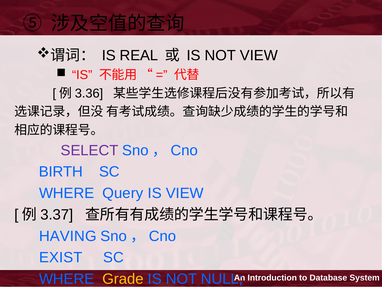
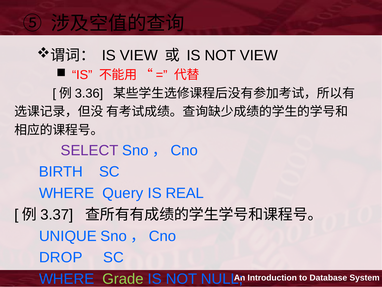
IS REAL: REAL -> VIEW (139, 55)
IS VIEW: VIEW -> REAL (185, 193)
HAVING: HAVING -> UNIQUE (68, 236)
EXIST: EXIST -> DROP (61, 257)
Grade colour: yellow -> light green (123, 278)
